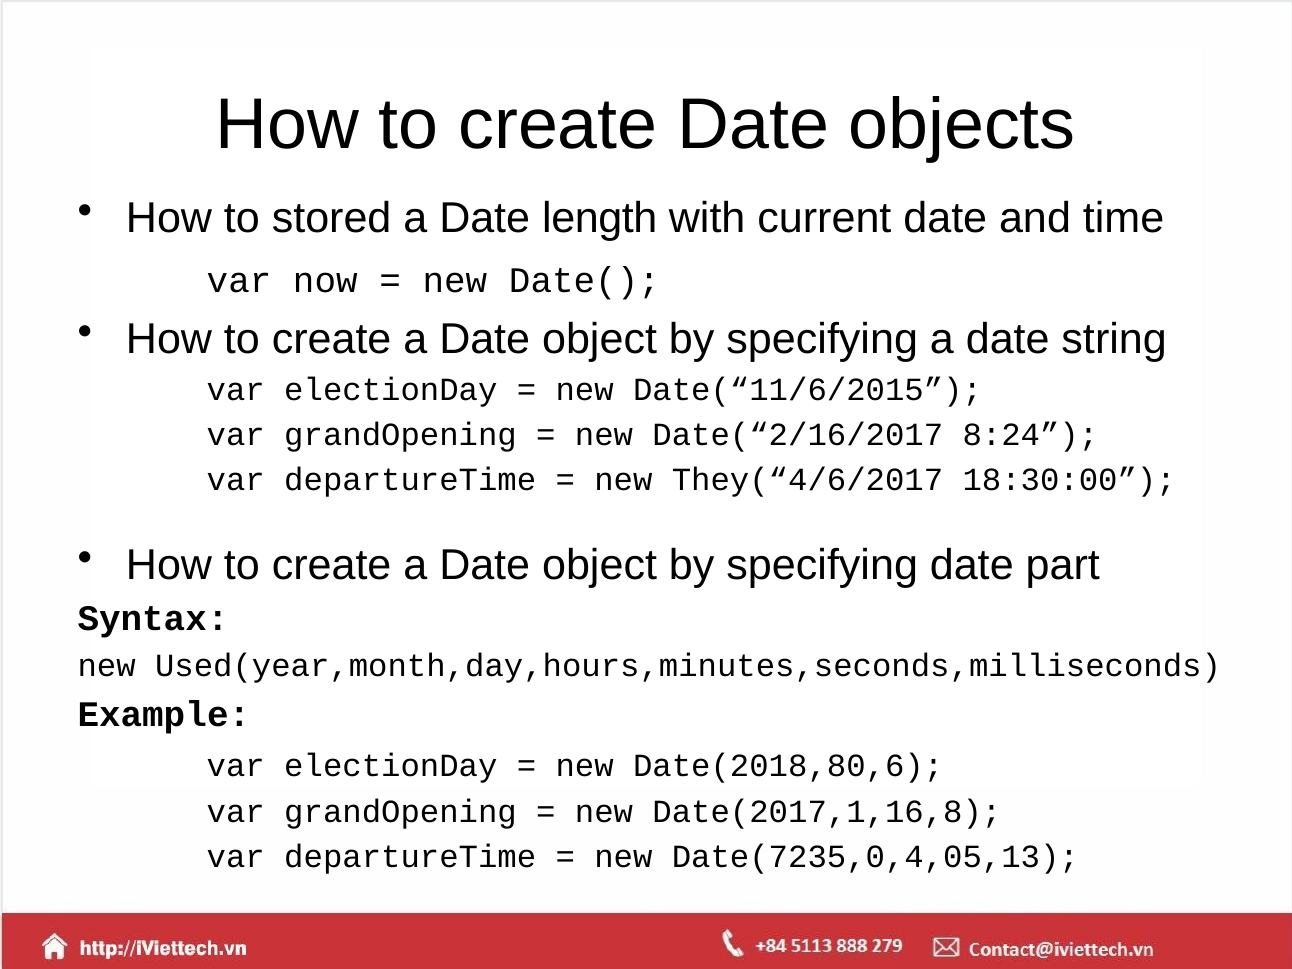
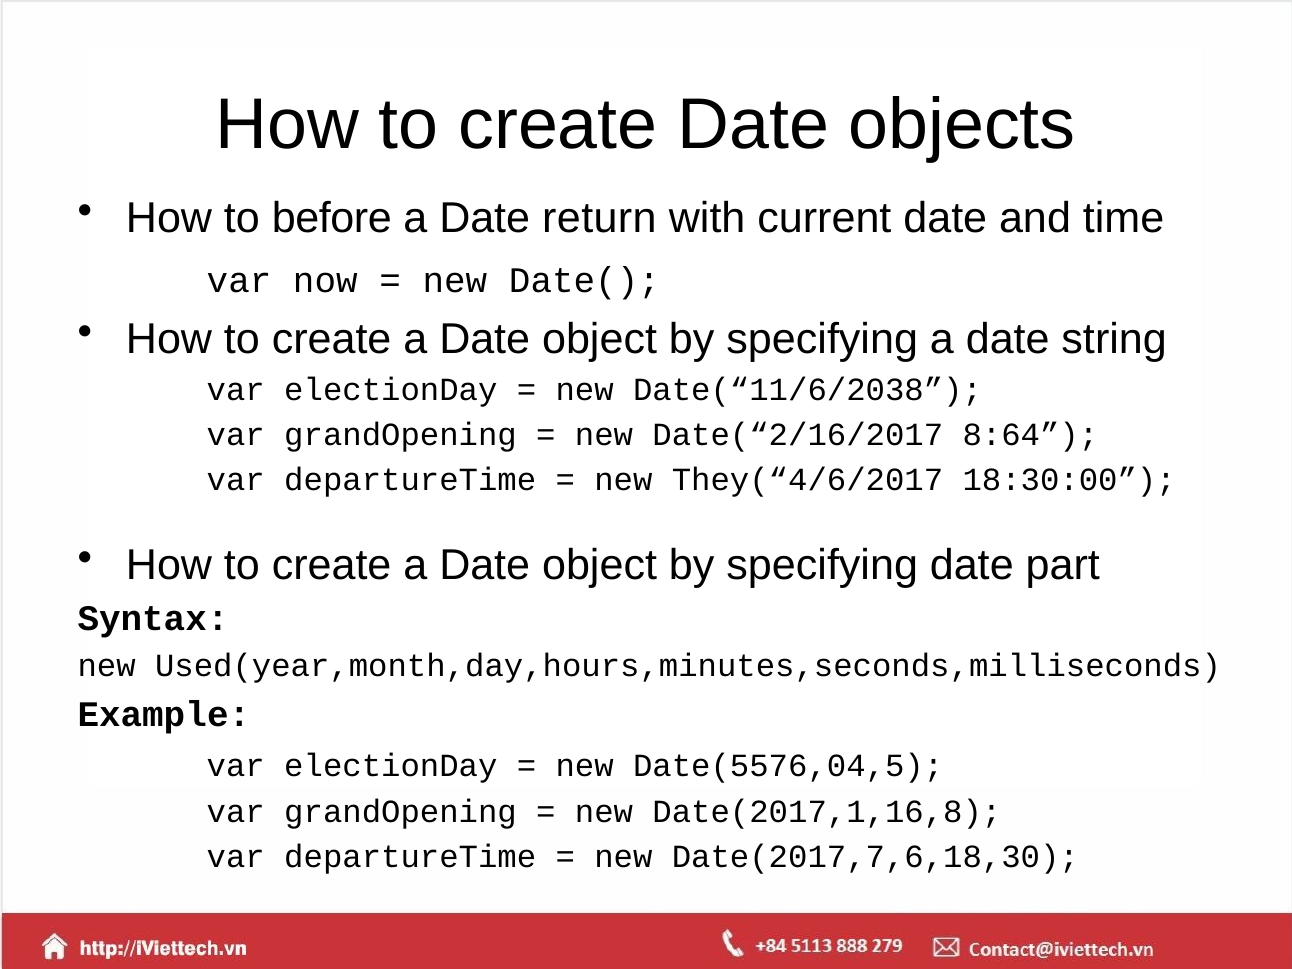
stored: stored -> before (332, 218)
length: length -> return (599, 218)
Date(“11/6/2015: Date(“11/6/2015 -> Date(“11/6/2038 (808, 390)
8:24: 8:24 -> 8:64 (1030, 435)
Date(2018,80,6: Date(2018,80,6 -> Date(5576,04,5 (788, 766)
Date(7235,0,4,05,13: Date(7235,0,4,05,13 -> Date(2017,7,6,18,30 (875, 857)
